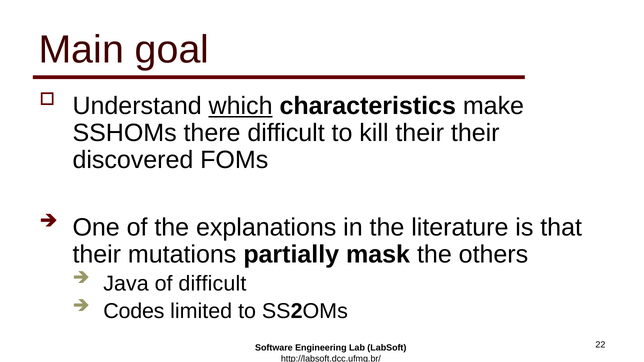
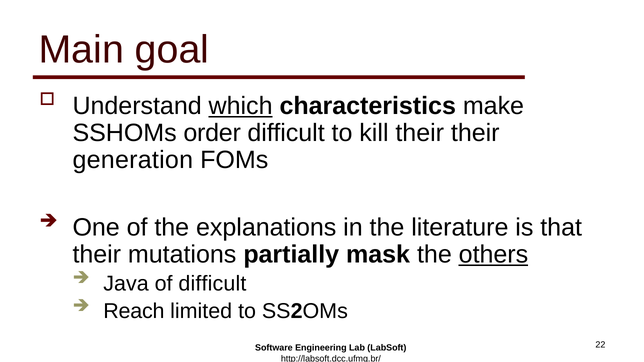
there: there -> order (212, 133)
discovered: discovered -> generation (133, 160)
others underline: none -> present (493, 255)
Codes: Codes -> Reach (134, 311)
